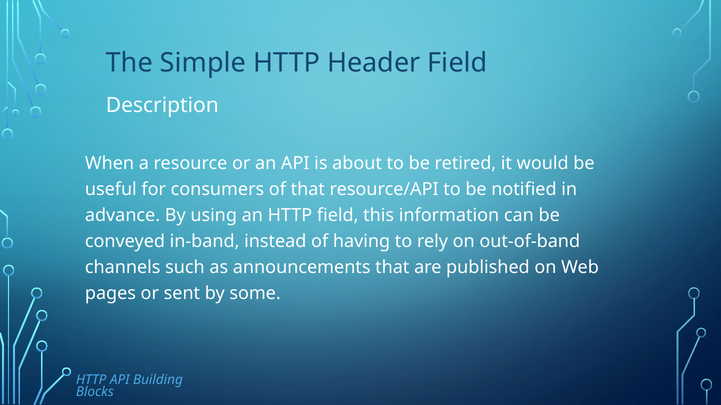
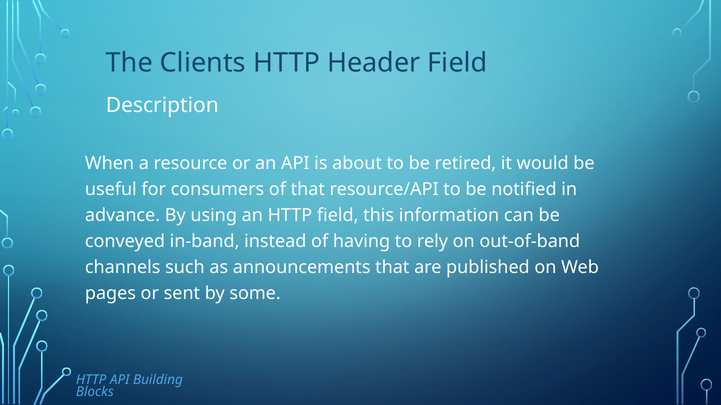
Simple: Simple -> Clients (203, 63)
